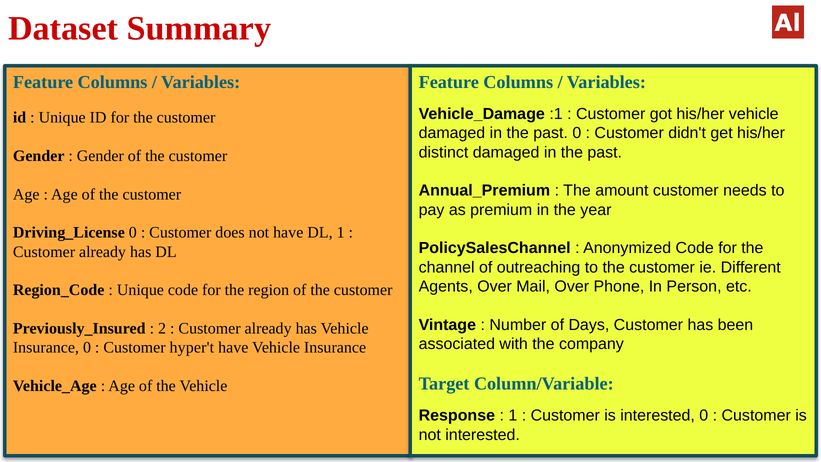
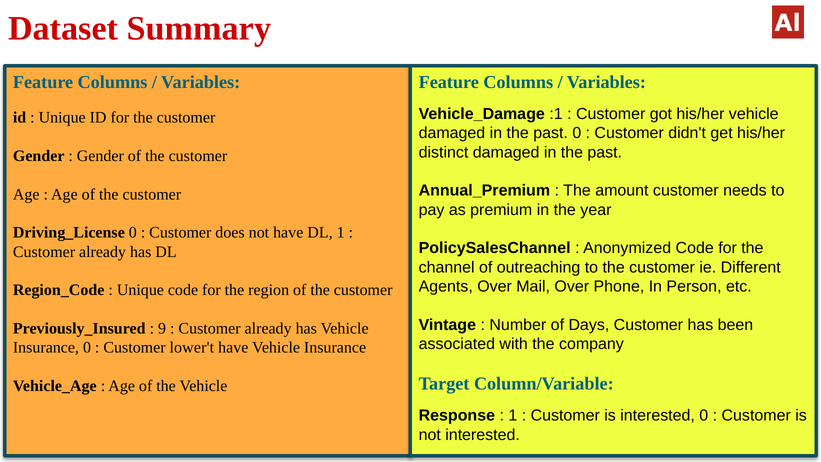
2: 2 -> 9 (162, 328)
hyper't: hyper't -> lower't (192, 348)
